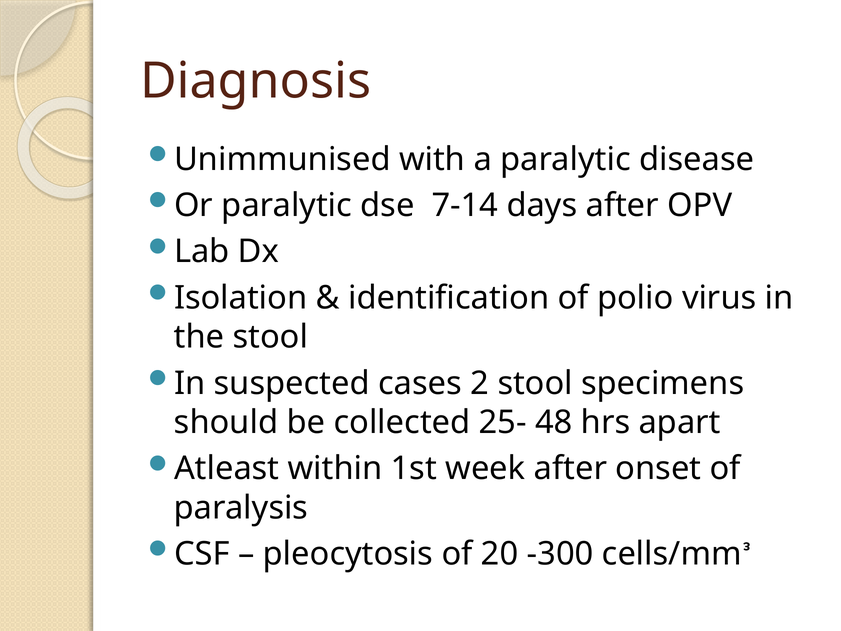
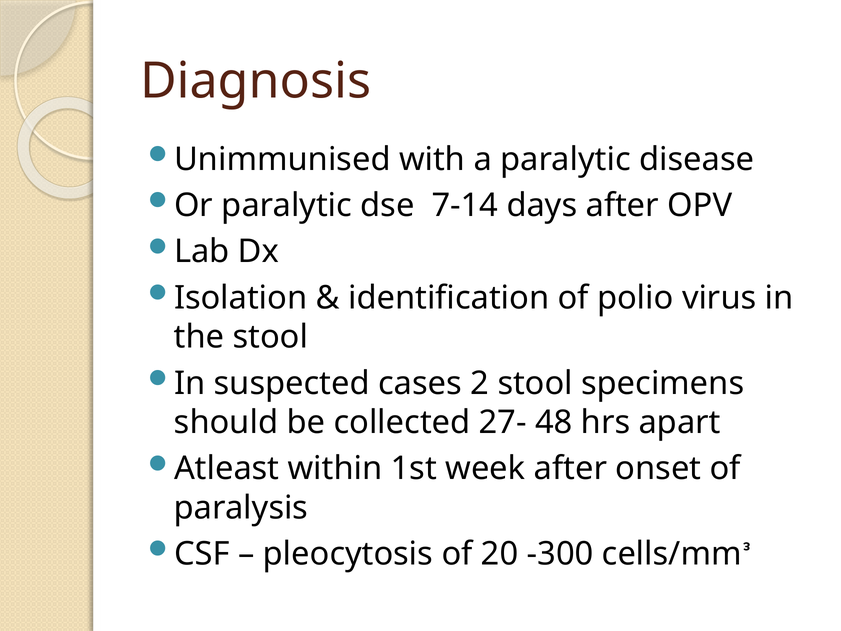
25-: 25- -> 27- (503, 422)
